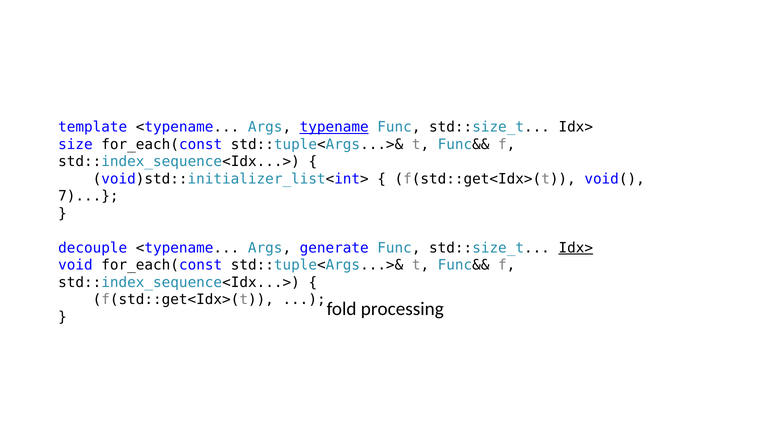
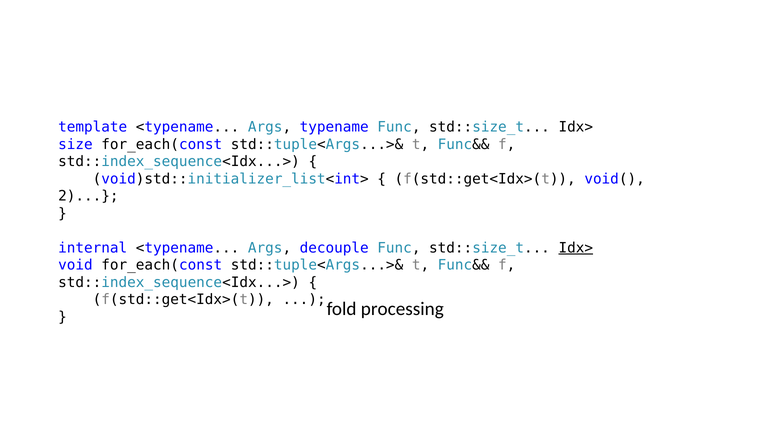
typename underline: present -> none (334, 127)
7: 7 -> 2 (88, 196)
decouple: decouple -> internal (93, 247)
generate: generate -> decouple (334, 247)
